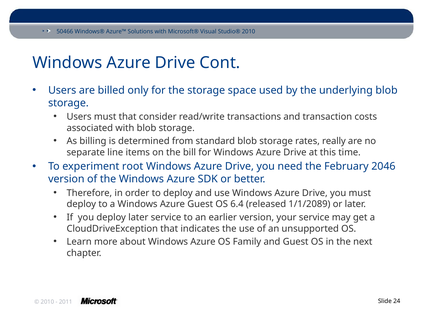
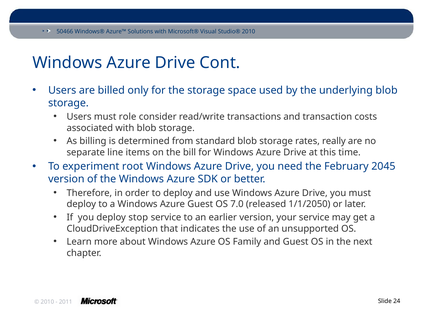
must that: that -> role (128, 116)
2046: 2046 -> 2045 (383, 166)
6.4: 6.4 -> 7.0 (237, 204)
1/1/2089: 1/1/2089 -> 1/1/2050 (309, 204)
deploy later: later -> stop (138, 217)
